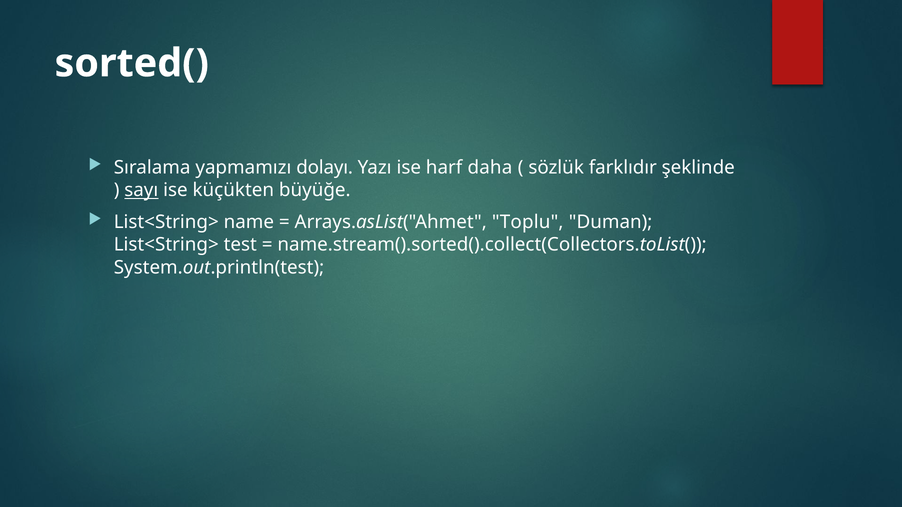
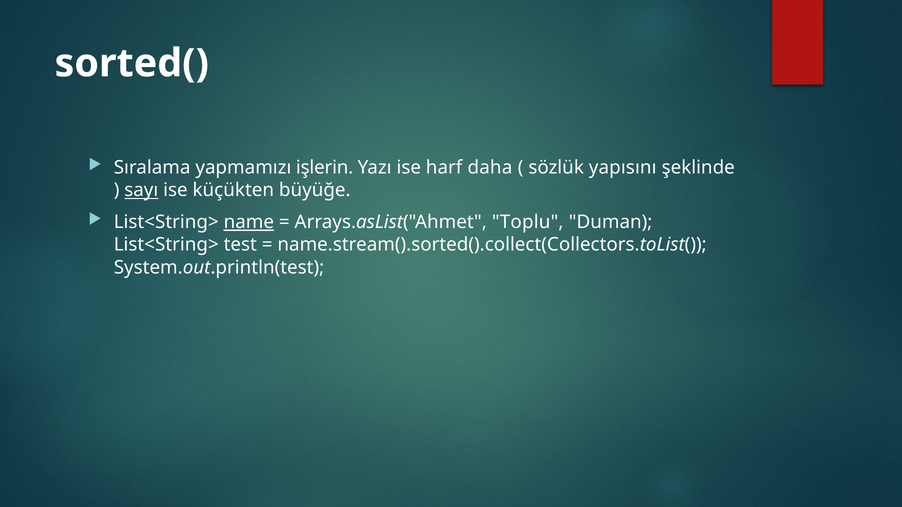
dolayı: dolayı -> işlerin (325, 168)
farklıdır: farklıdır -> yapısını (623, 168)
name underline: none -> present (249, 222)
